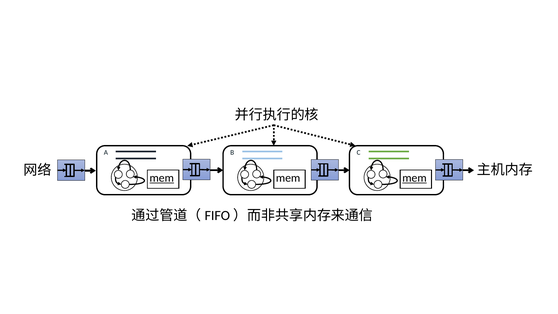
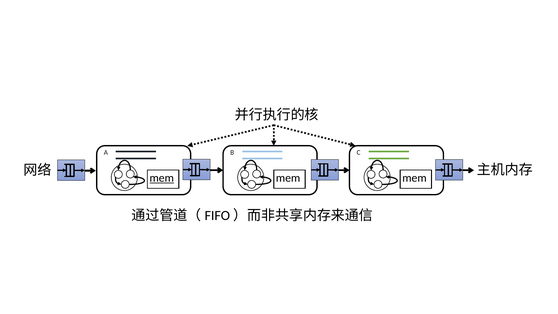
mem underline: present -> none (414, 178)
